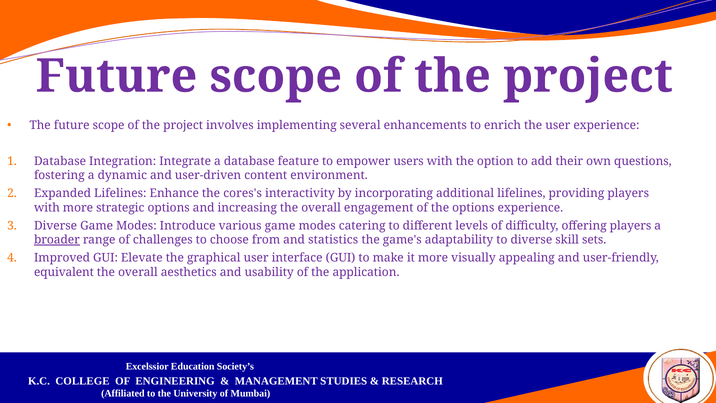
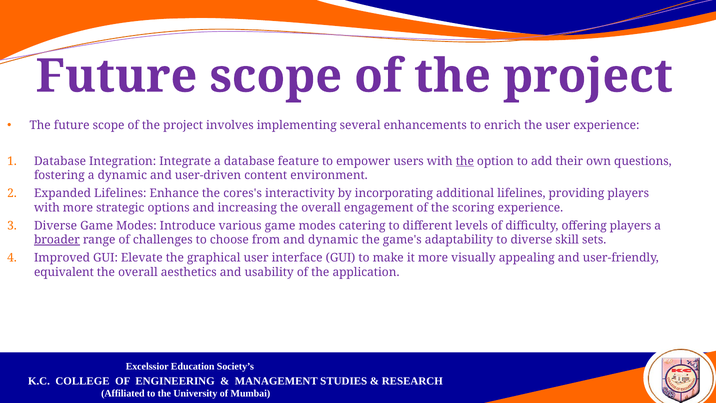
the underline: none -> present (465, 161)
the options: options -> scoring (473, 208)
and statistics: statistics -> dynamic (333, 240)
